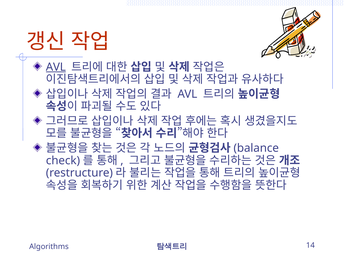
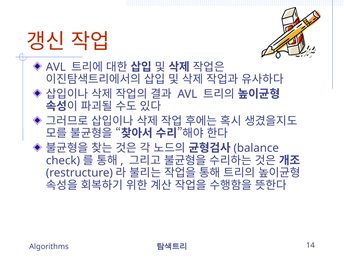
AVL underline: present -> none (56, 67)
